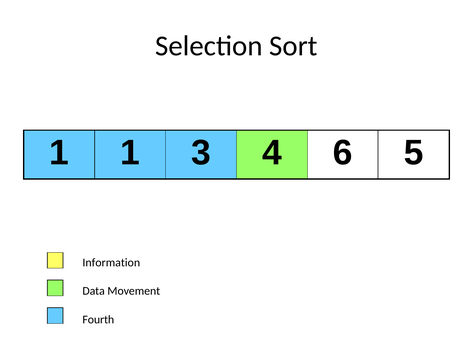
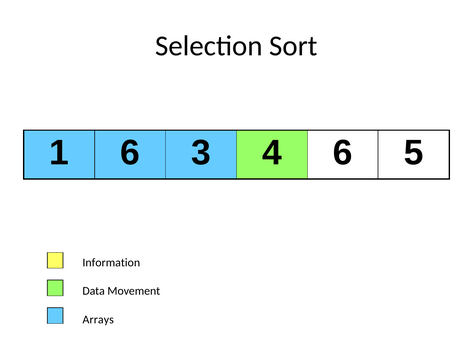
1 1: 1 -> 6 (130, 153)
Fourth: Fourth -> Arrays (98, 319)
